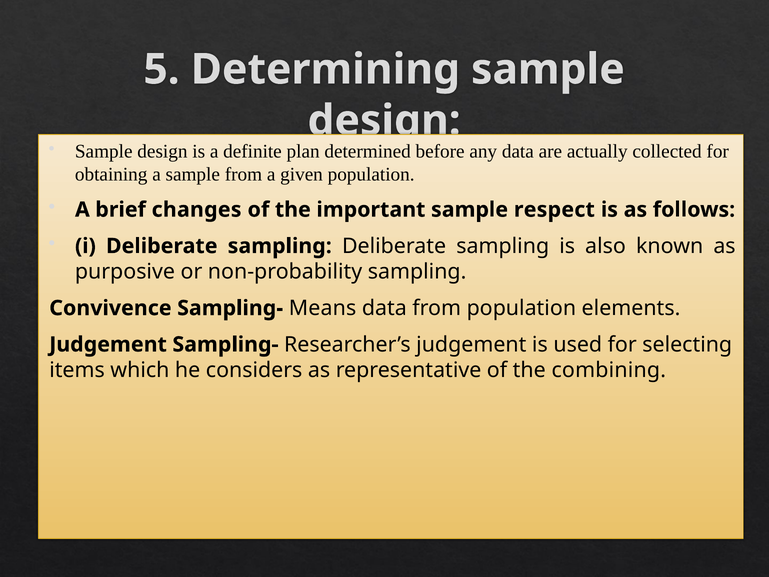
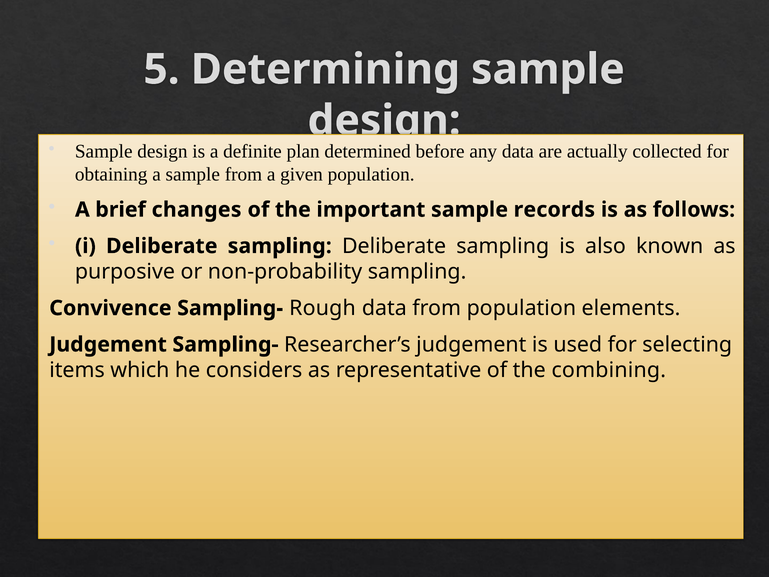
respect: respect -> records (554, 210)
Means: Means -> Rough (322, 308)
